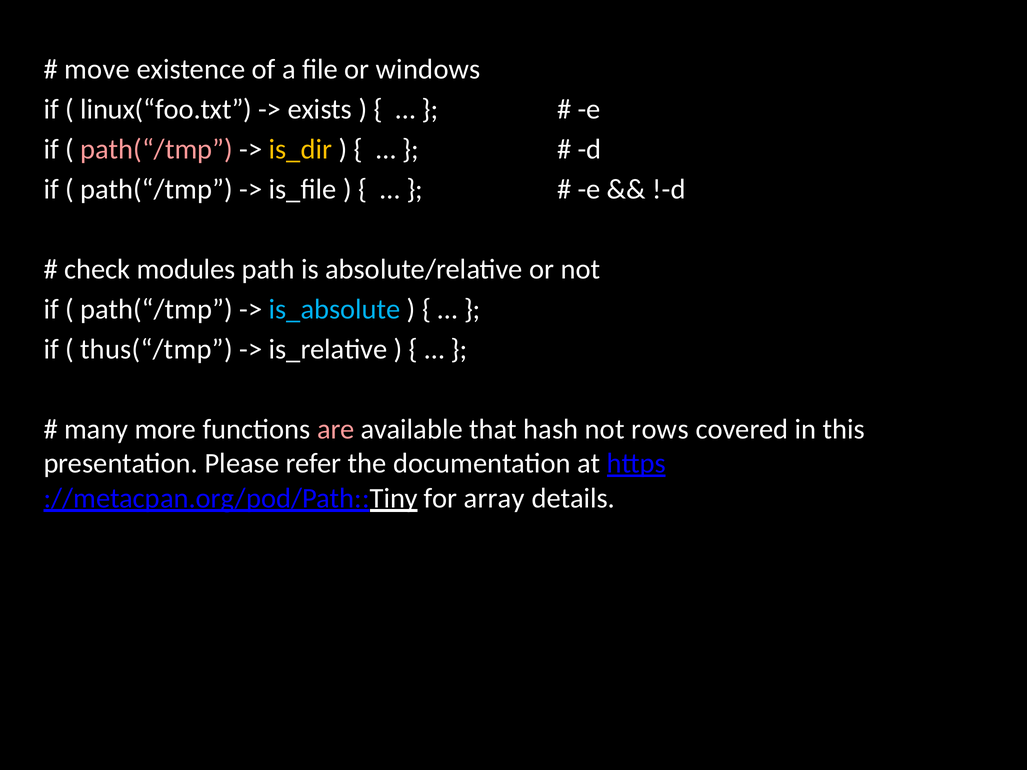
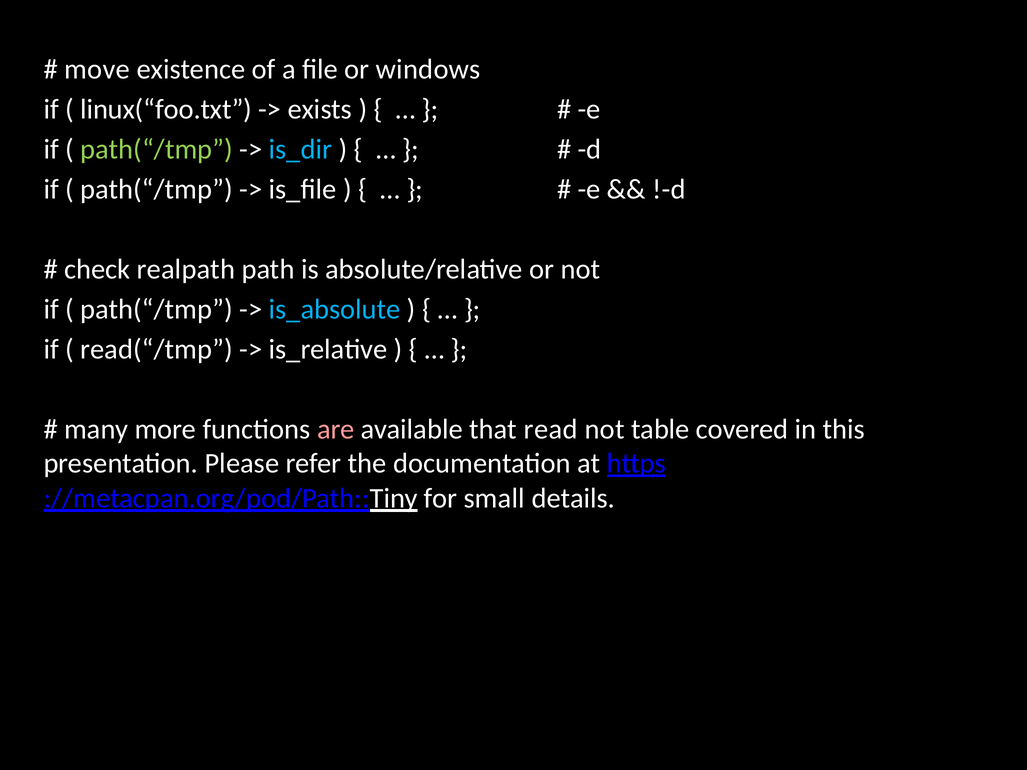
path(“/tmp colour: pink -> light green (157, 149)
is_dir colour: yellow -> light blue (300, 149)
modules: modules -> realpath (186, 269)
thus(“/tmp: thus(“/tmp -> read(“/tmp (157, 349)
hash: hash -> read (551, 429)
rows: rows -> table (660, 429)
array: array -> small (494, 498)
